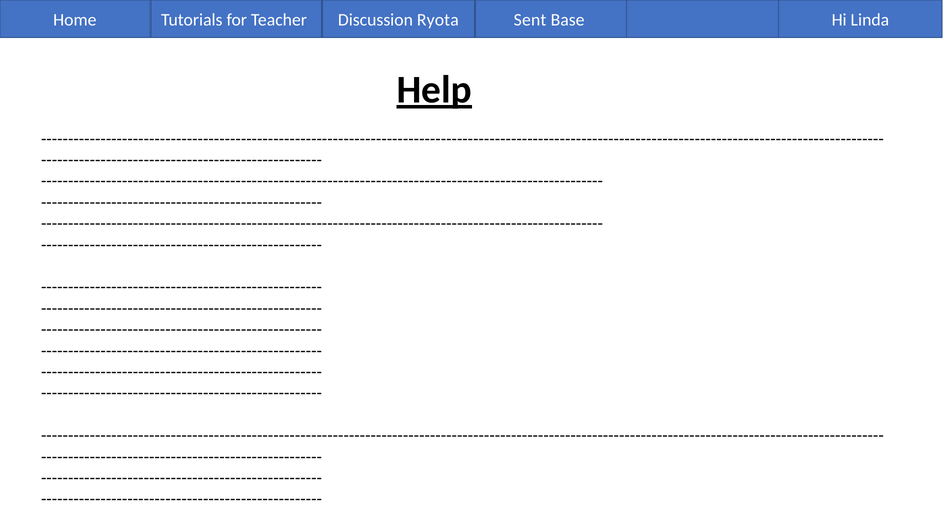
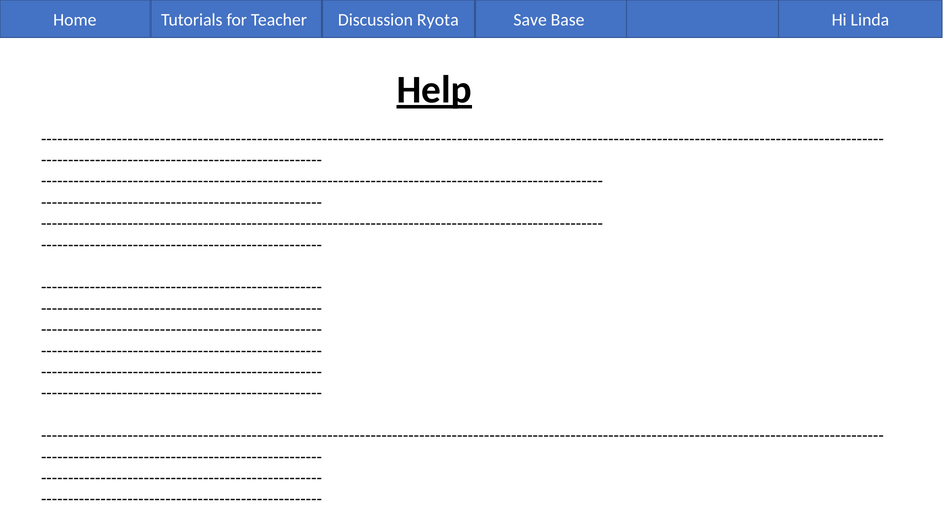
Sent: Sent -> Save (530, 20)
